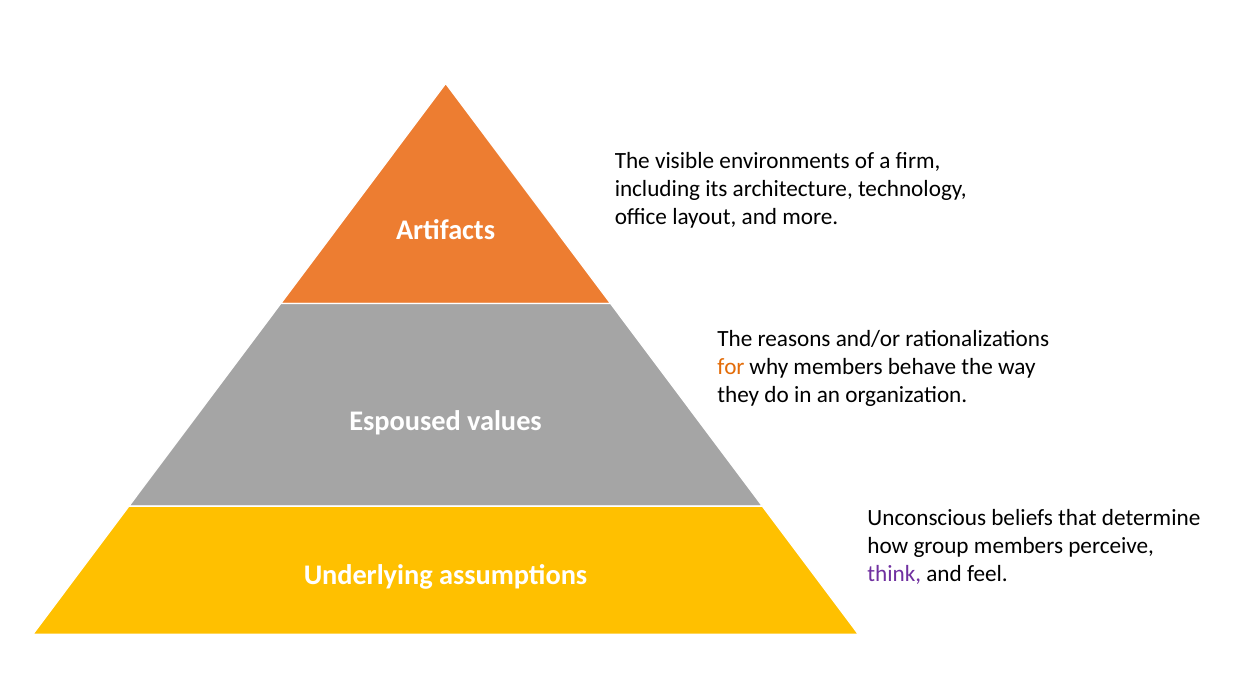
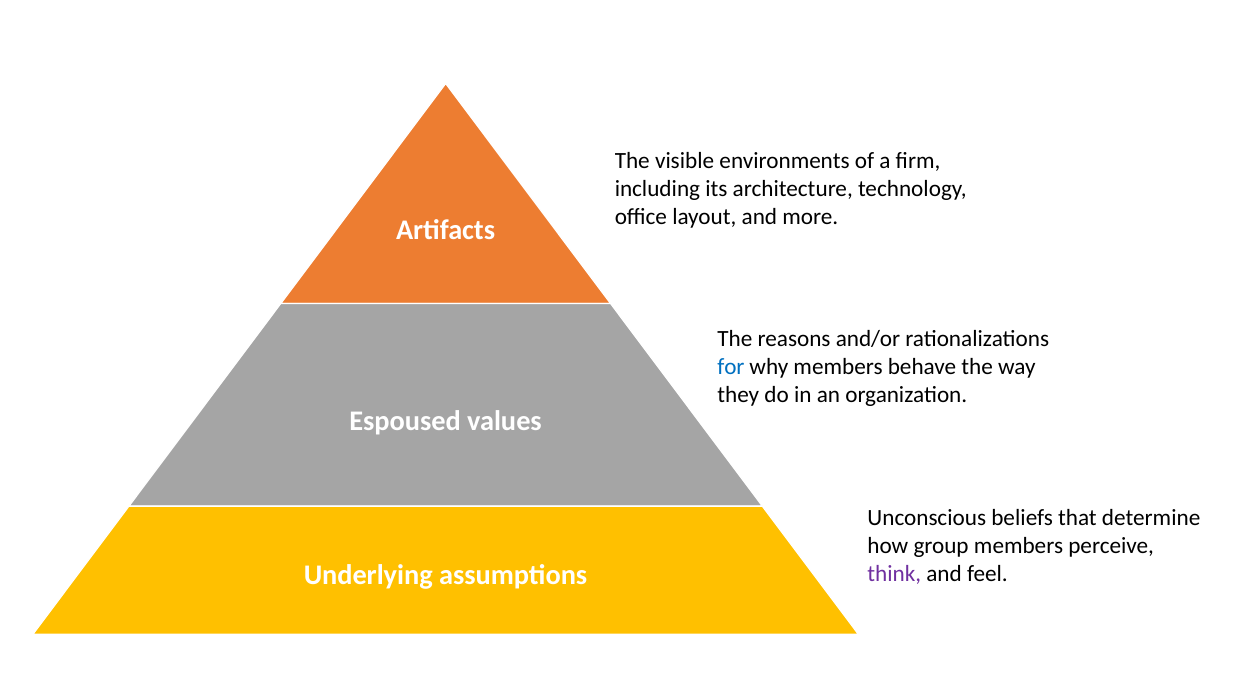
for colour: orange -> blue (731, 367)
